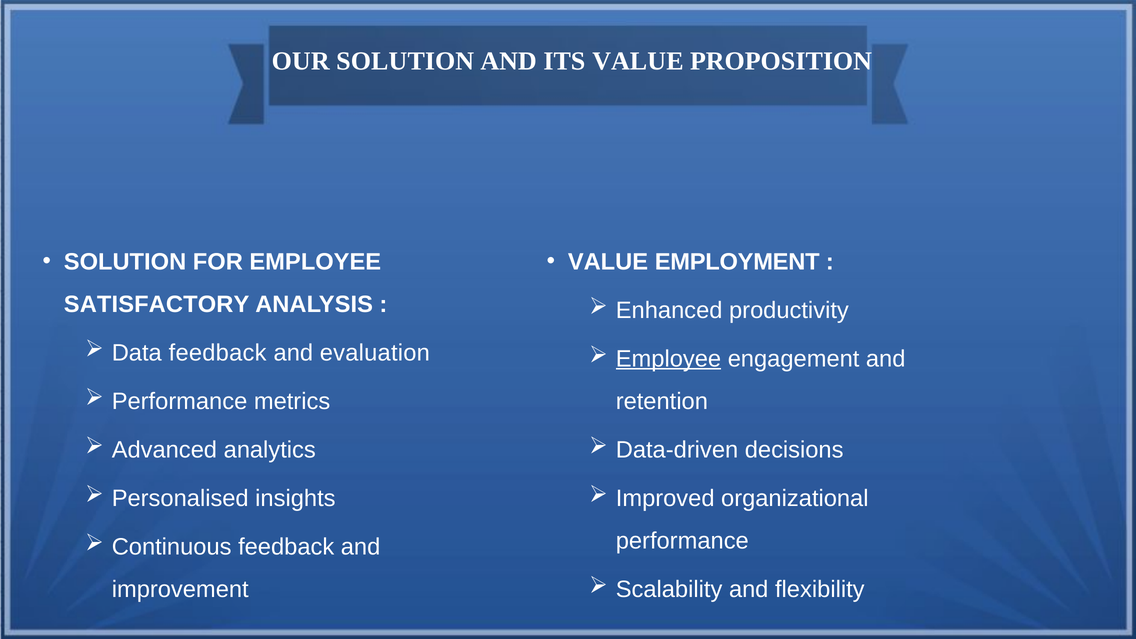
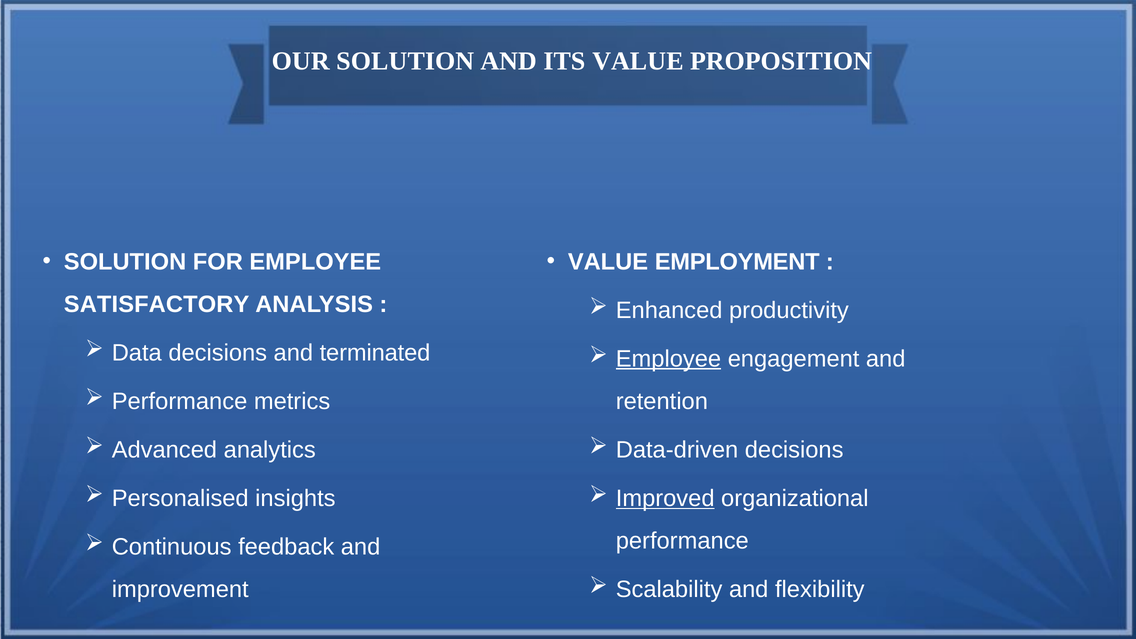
Data feedback: feedback -> decisions (218, 353)
evaluation: evaluation -> terminated (375, 353)
Improved underline: none -> present (665, 498)
